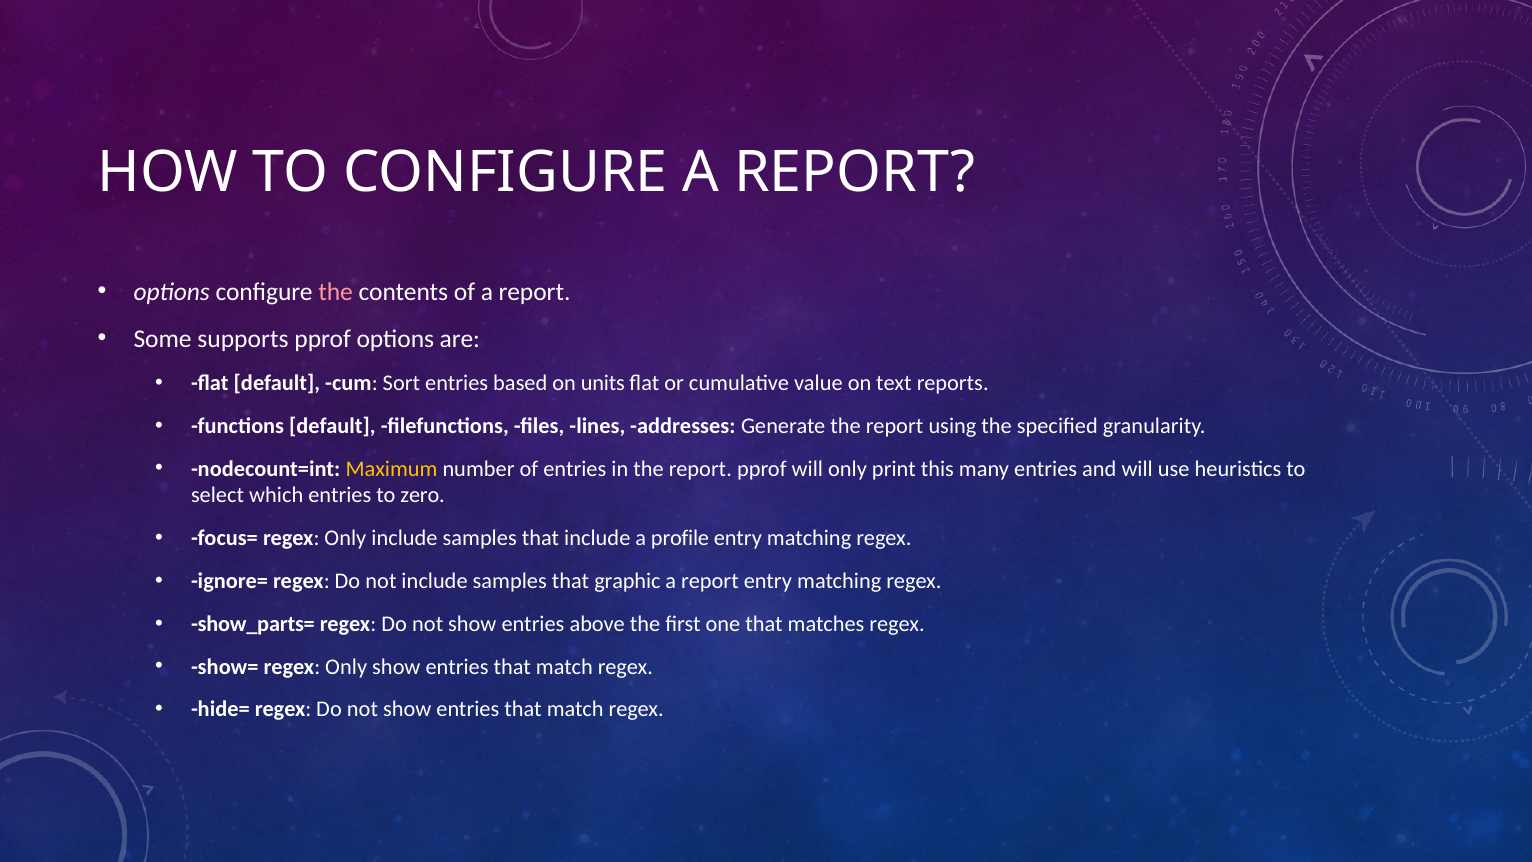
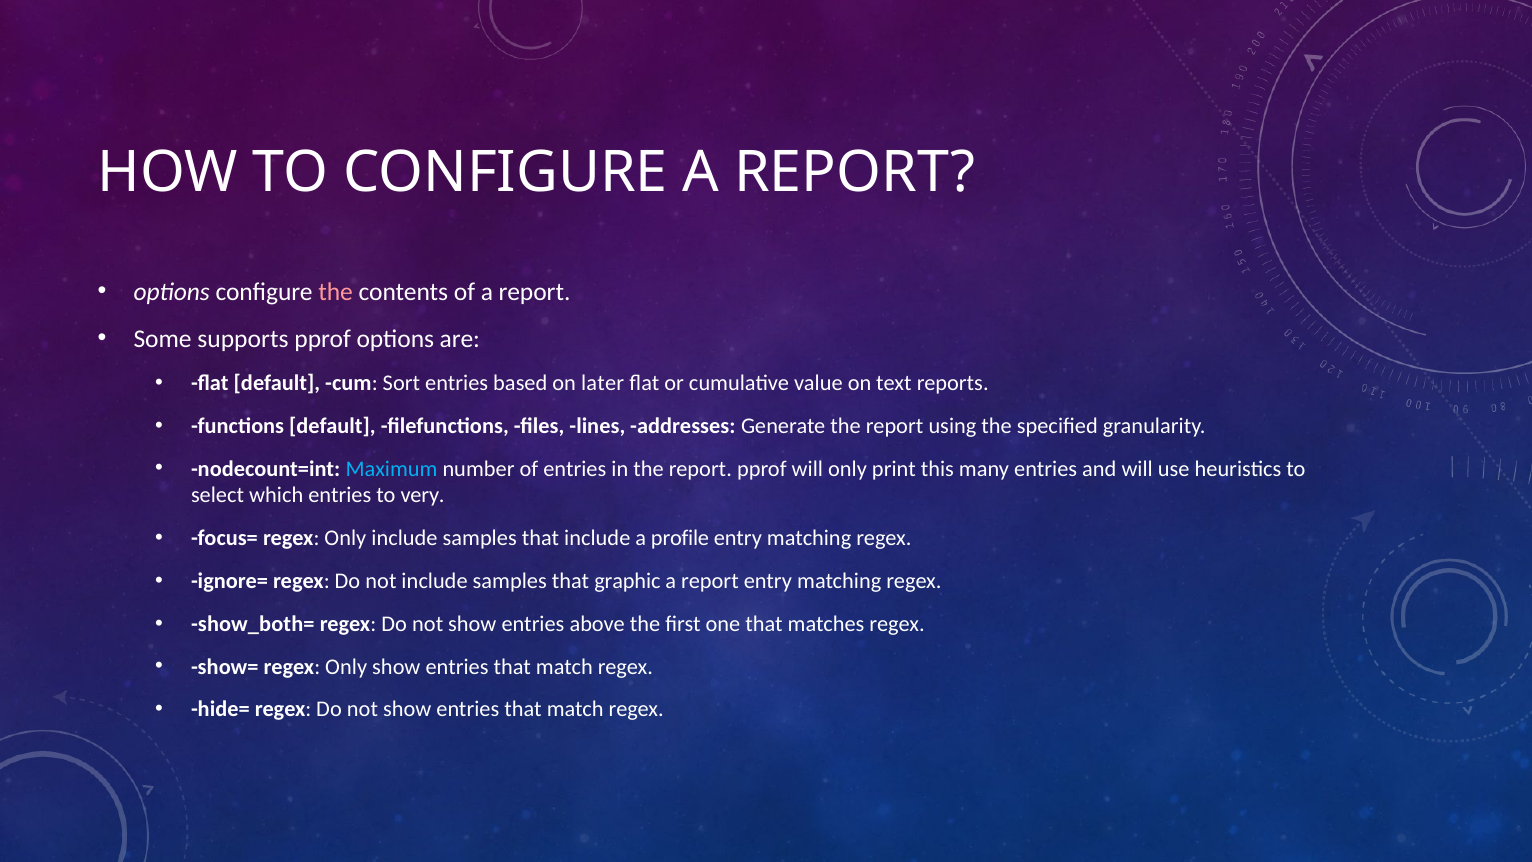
units: units -> later (603, 383)
Maximum colour: yellow -> light blue (391, 469)
zero: zero -> very (423, 495)
show_parts=: show_parts= -> show_both= (253, 624)
